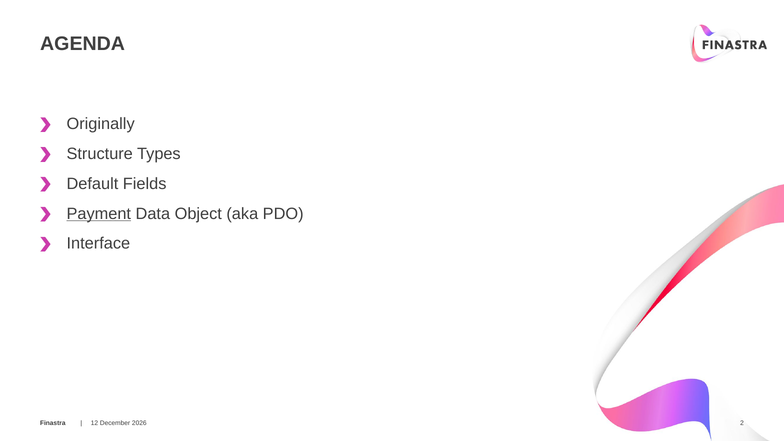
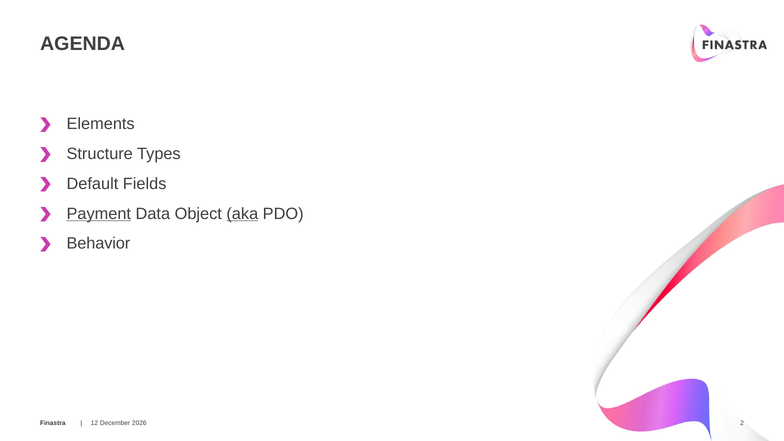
Originally: Originally -> Elements (101, 124)
aka underline: none -> present (242, 214)
Interface: Interface -> Behavior (98, 244)
